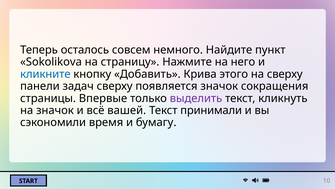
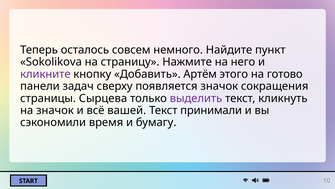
кликните colour: blue -> purple (45, 74)
Крива: Крива -> Артём (200, 74)
на сверху: сверху -> готово (285, 74)
Впервые: Впервые -> Сырцева (103, 98)
